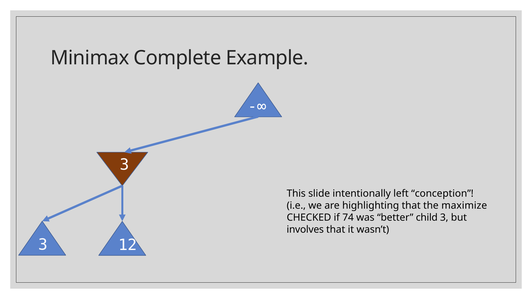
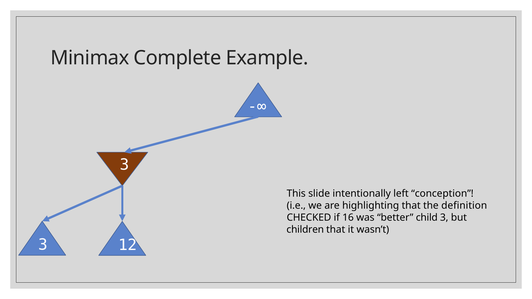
maximize: maximize -> definition (464, 206)
74: 74 -> 16 (348, 218)
involves: involves -> children (305, 230)
